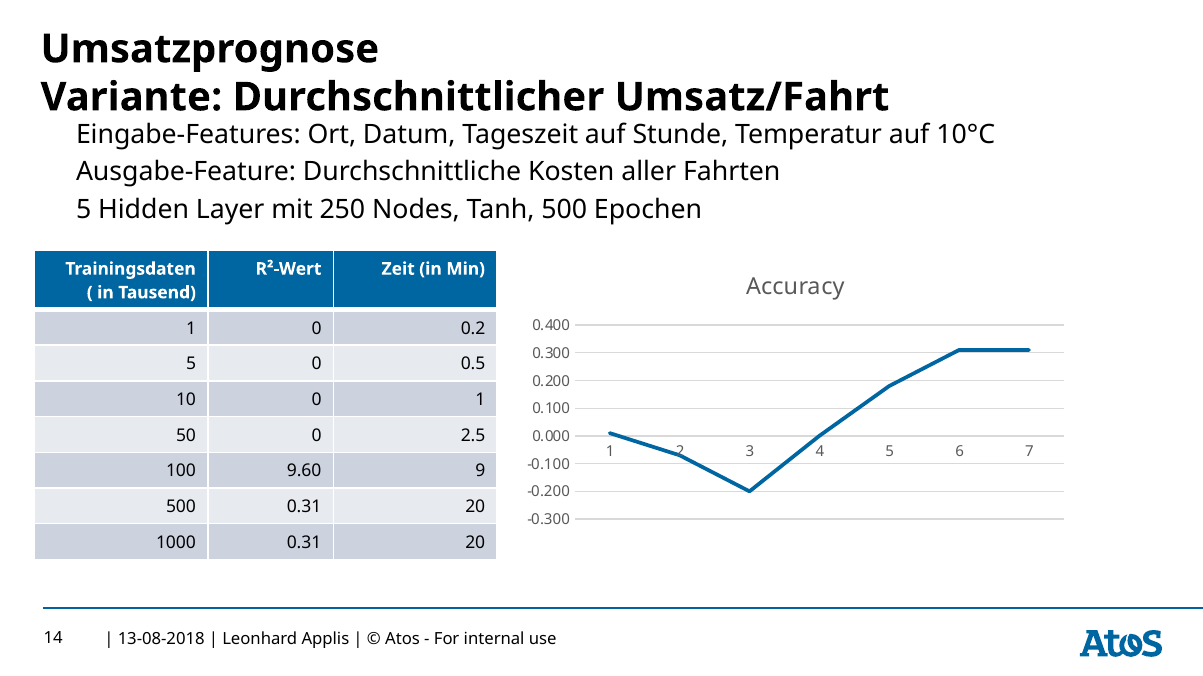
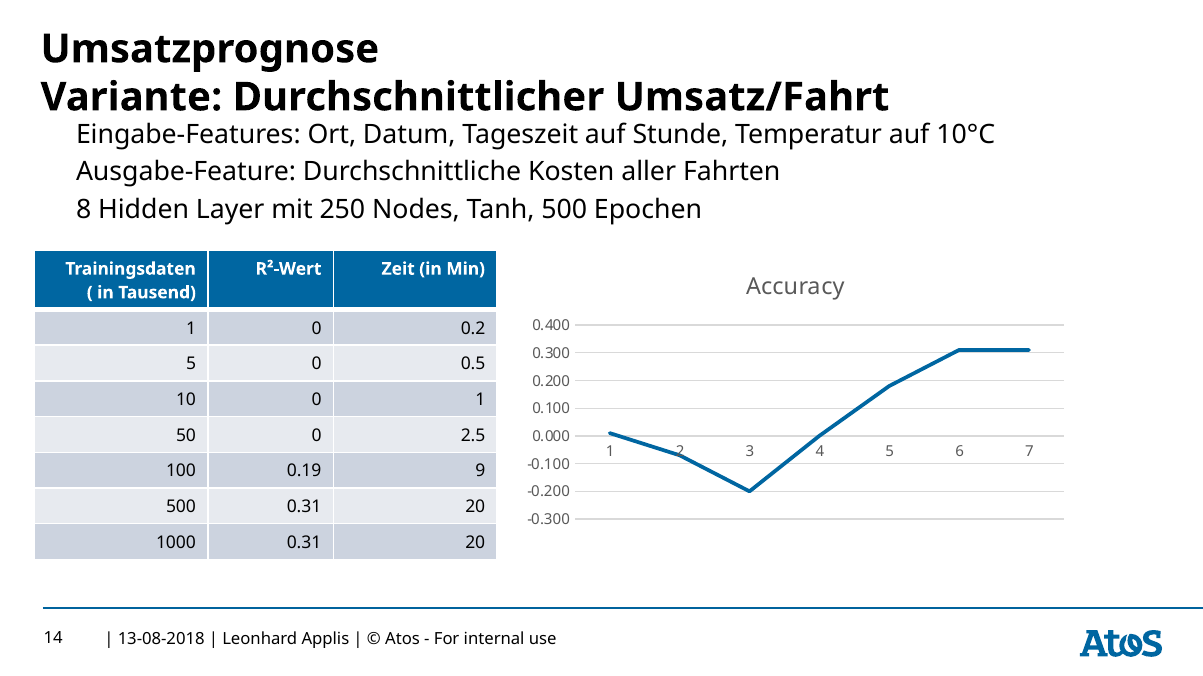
5: 5 -> 8 (84, 210)
9.60: 9.60 -> 0.19 (304, 472)
